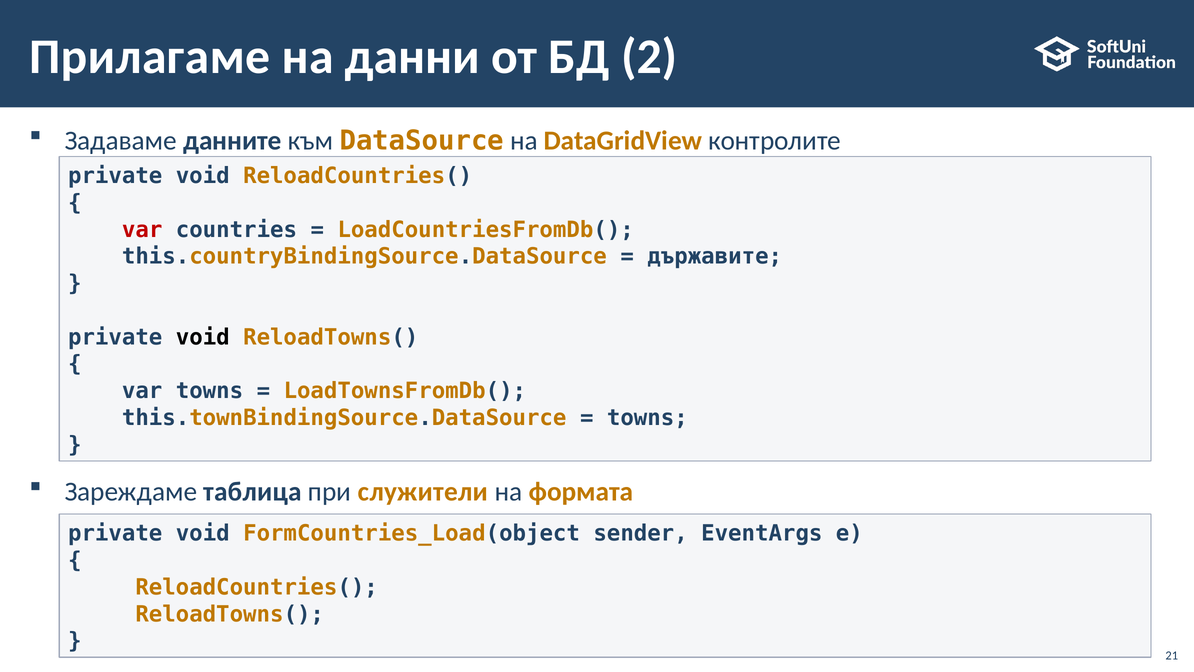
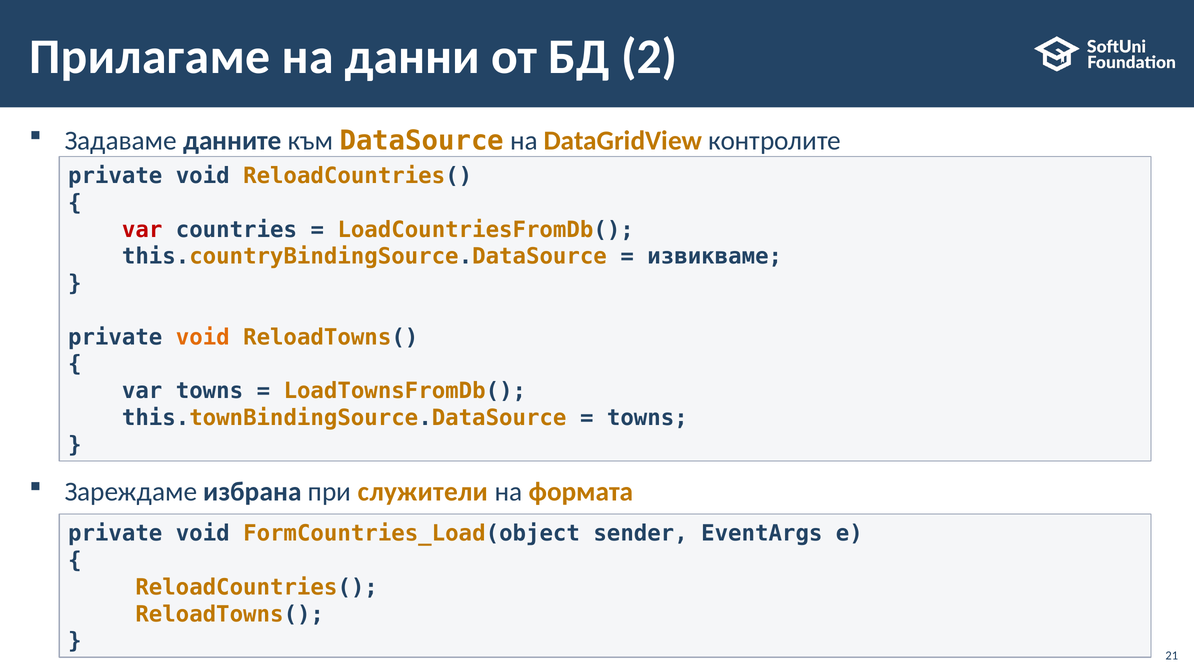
държавите: държавите -> извикваме (715, 256)
void colour: black -> orange (203, 337)
таблица: таблица -> избрана (253, 491)
